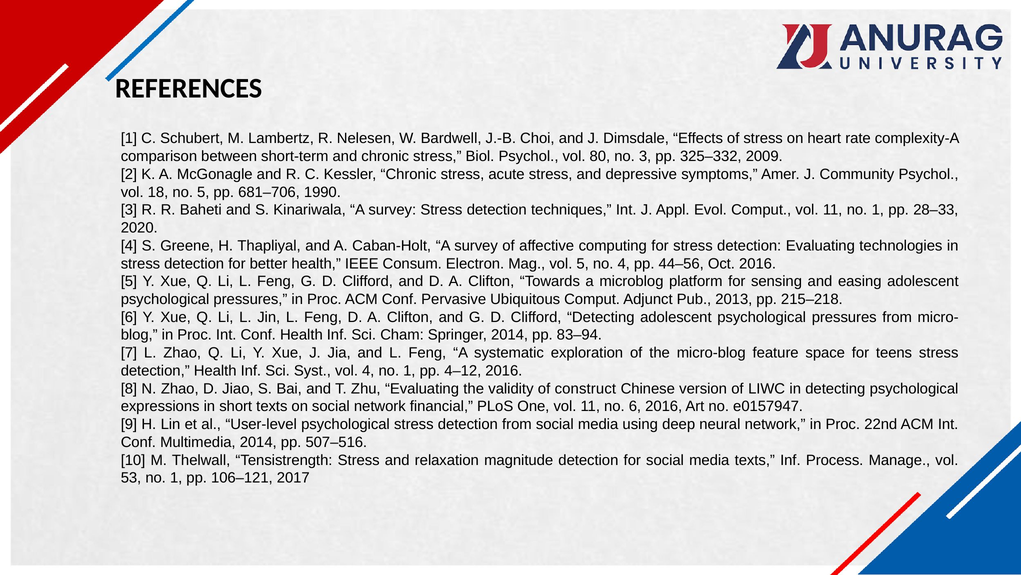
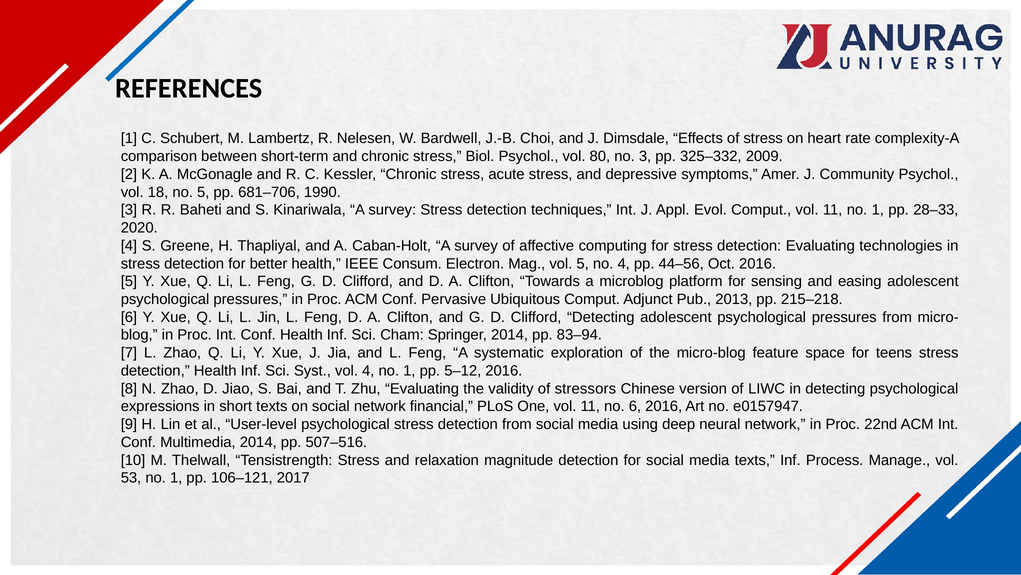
4–12: 4–12 -> 5–12 (463, 370)
construct: construct -> stressors (585, 388)
